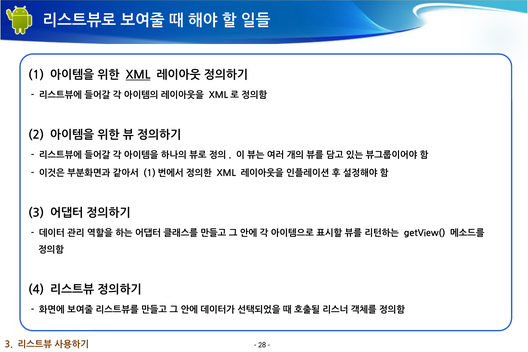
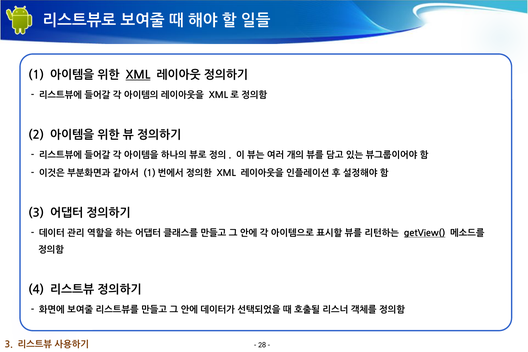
getView( underline: none -> present (425, 233)
